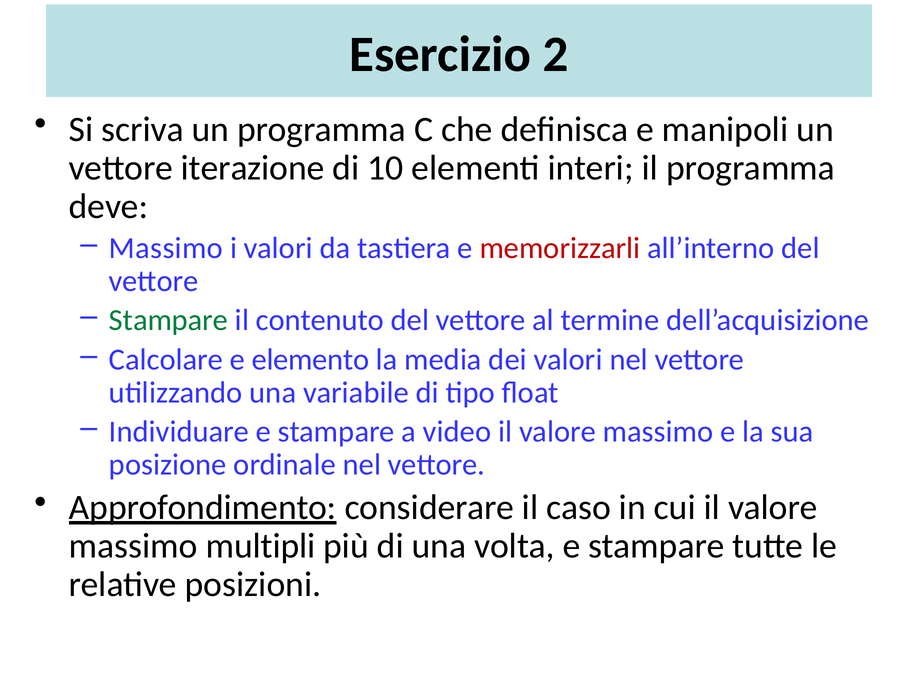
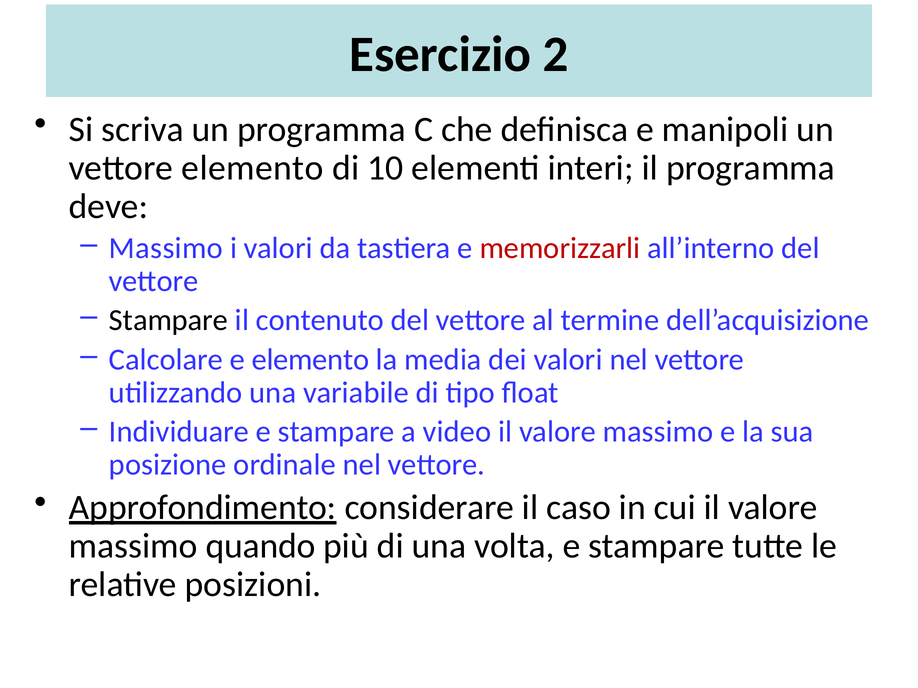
vettore iterazione: iterazione -> elemento (252, 168)
Stampare colour: green -> black (169, 321)
multipli: multipli -> quando (261, 546)
